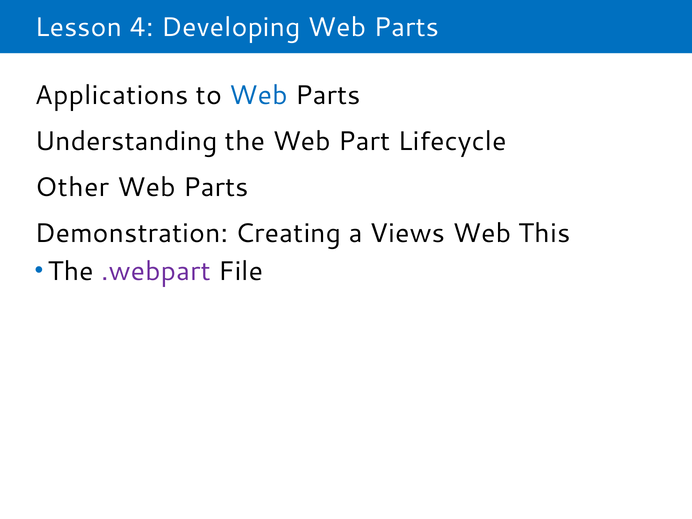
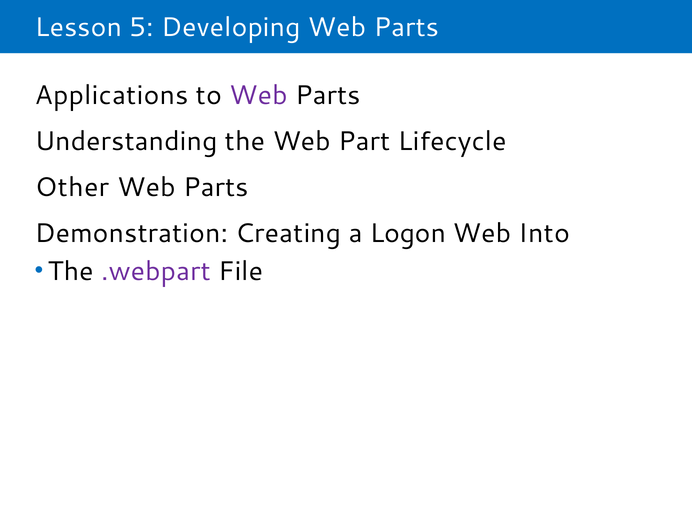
4: 4 -> 5 (142, 27)
Web colour: blue -> purple (259, 95)
Views: Views -> Logon (408, 233)
This: This -> Into (544, 233)
